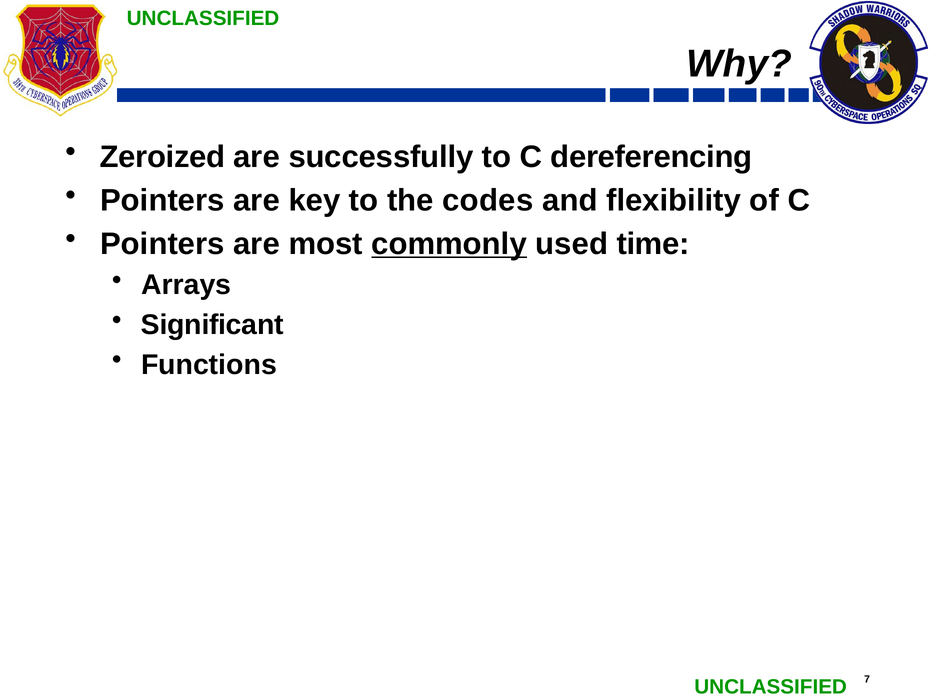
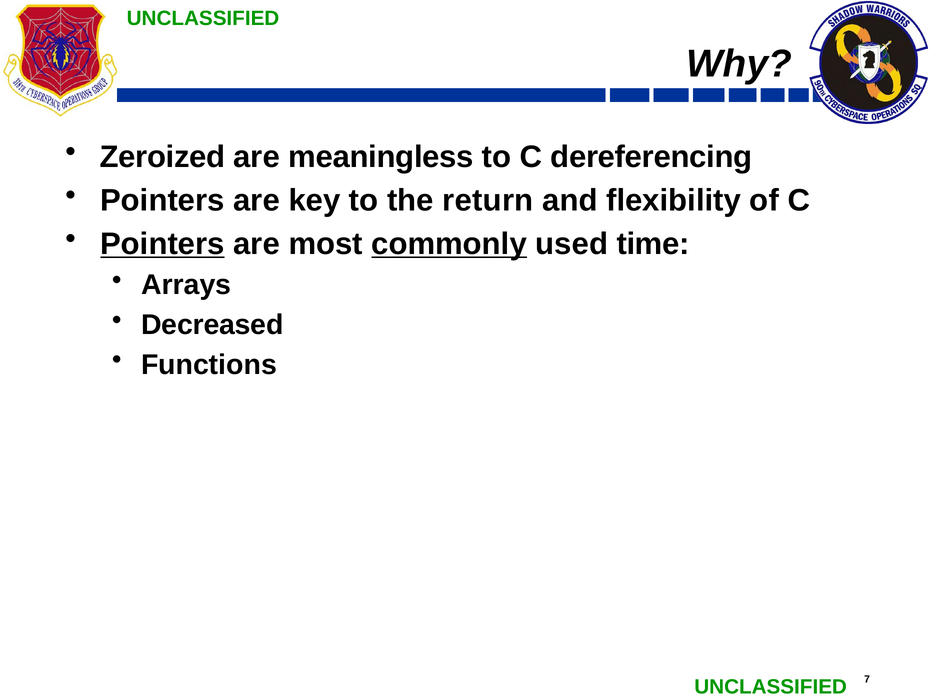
successfully: successfully -> meaningless (381, 157)
codes: codes -> return (488, 201)
Pointers underline: none -> present (162, 244)
Significant: Significant -> Decreased (212, 325)
